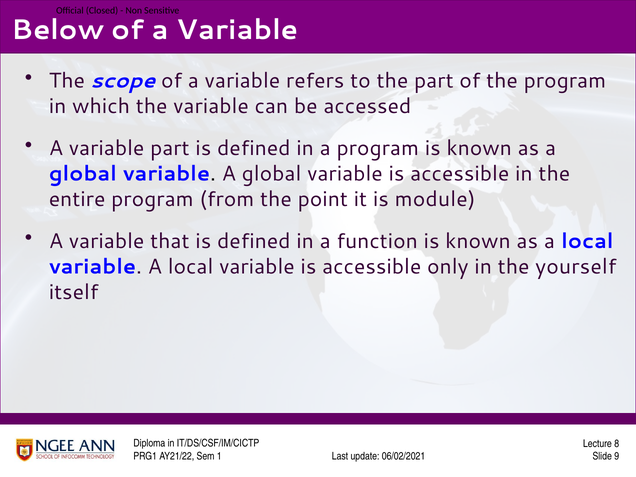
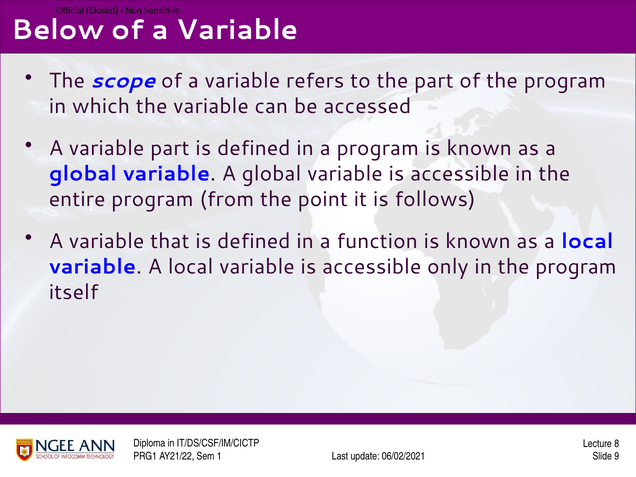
module: module -> follows (435, 199)
in the yourself: yourself -> program (576, 267)
